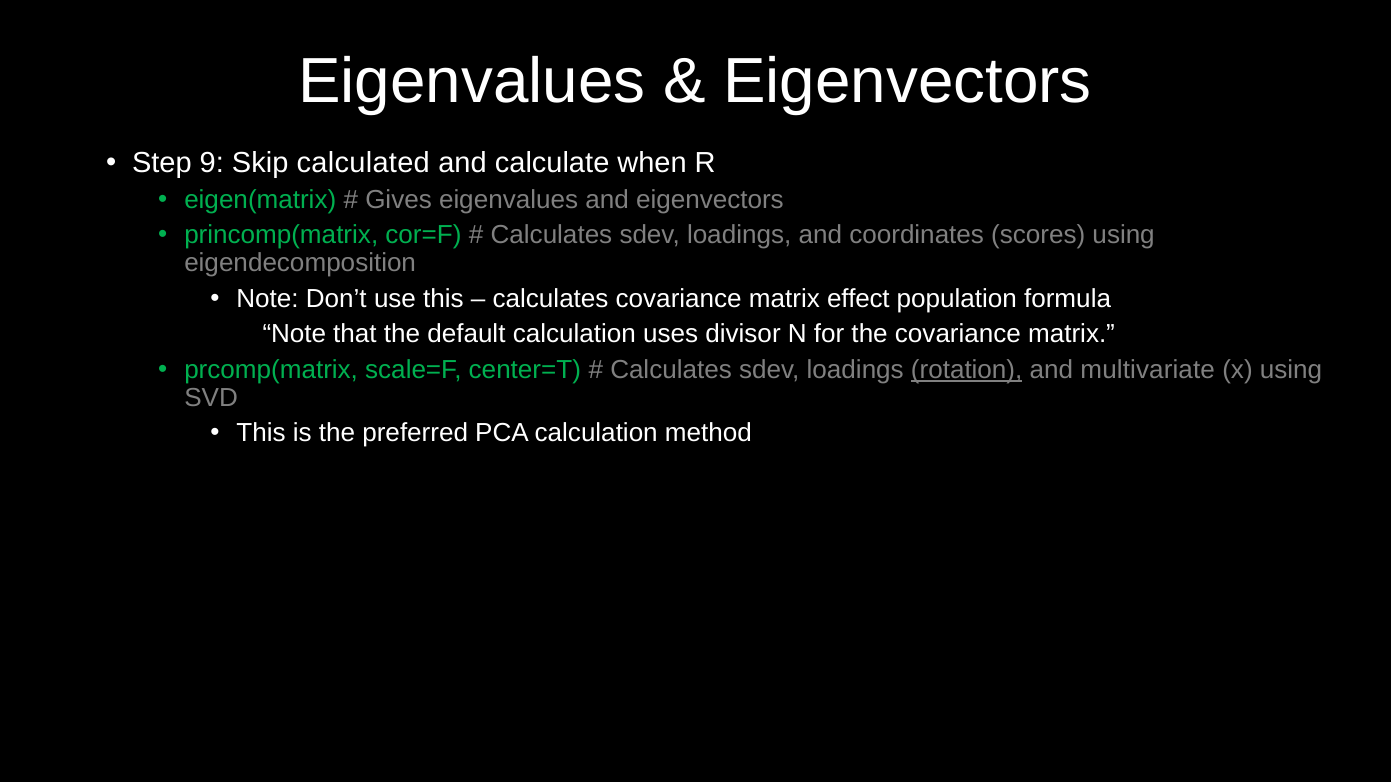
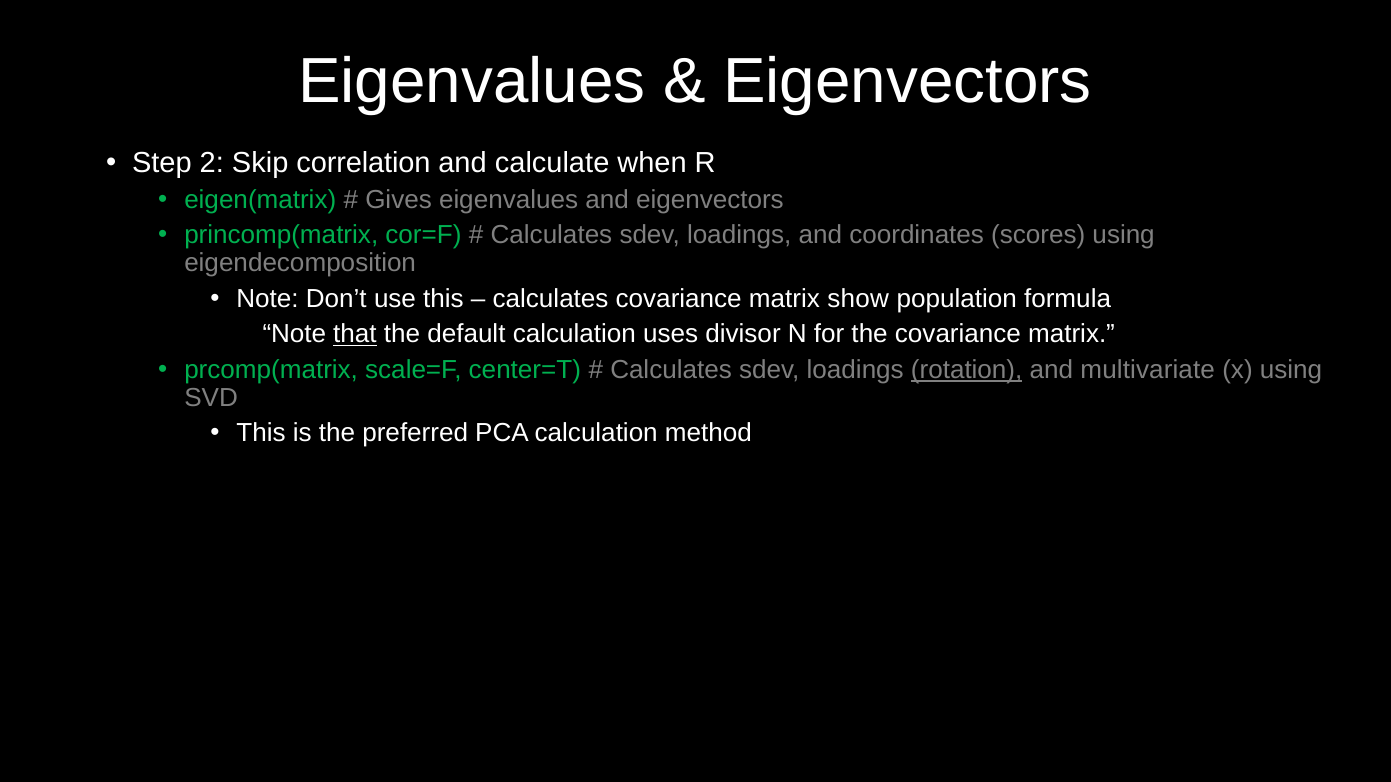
9: 9 -> 2 (212, 163)
calculated: calculated -> correlation (363, 163)
effect: effect -> show (858, 299)
that underline: none -> present (355, 334)
